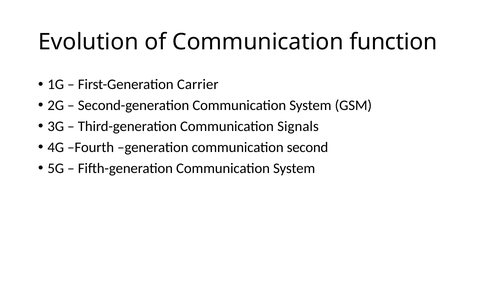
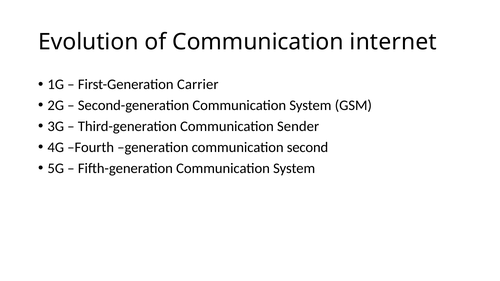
function: function -> internet (393, 42)
Signals: Signals -> Sender (298, 126)
